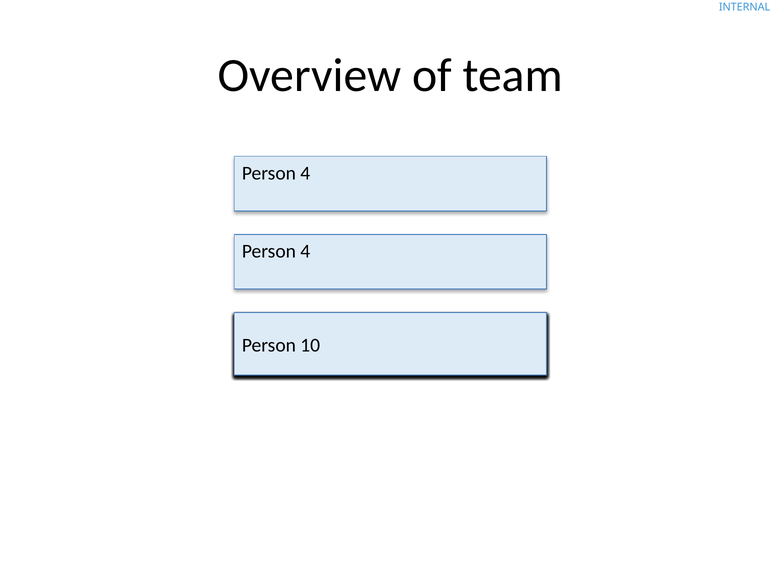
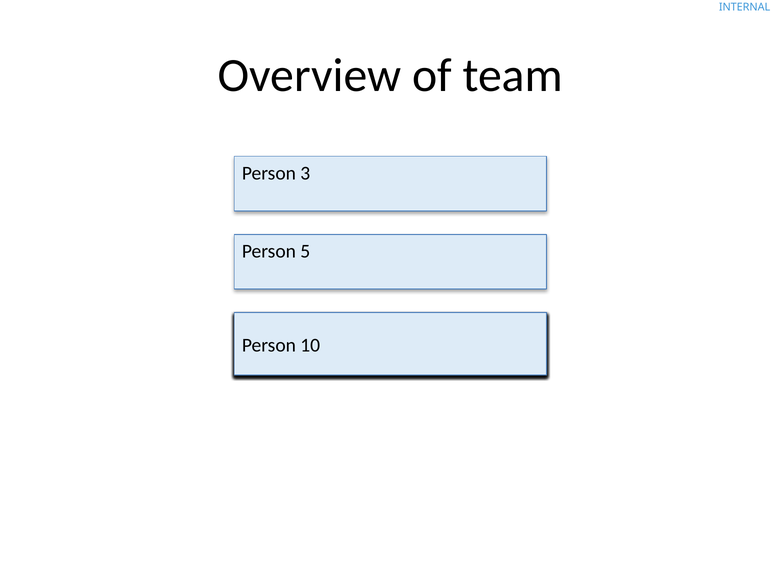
4: 4 -> 3 (305, 173)
4: 4 -> 5 (305, 251)
